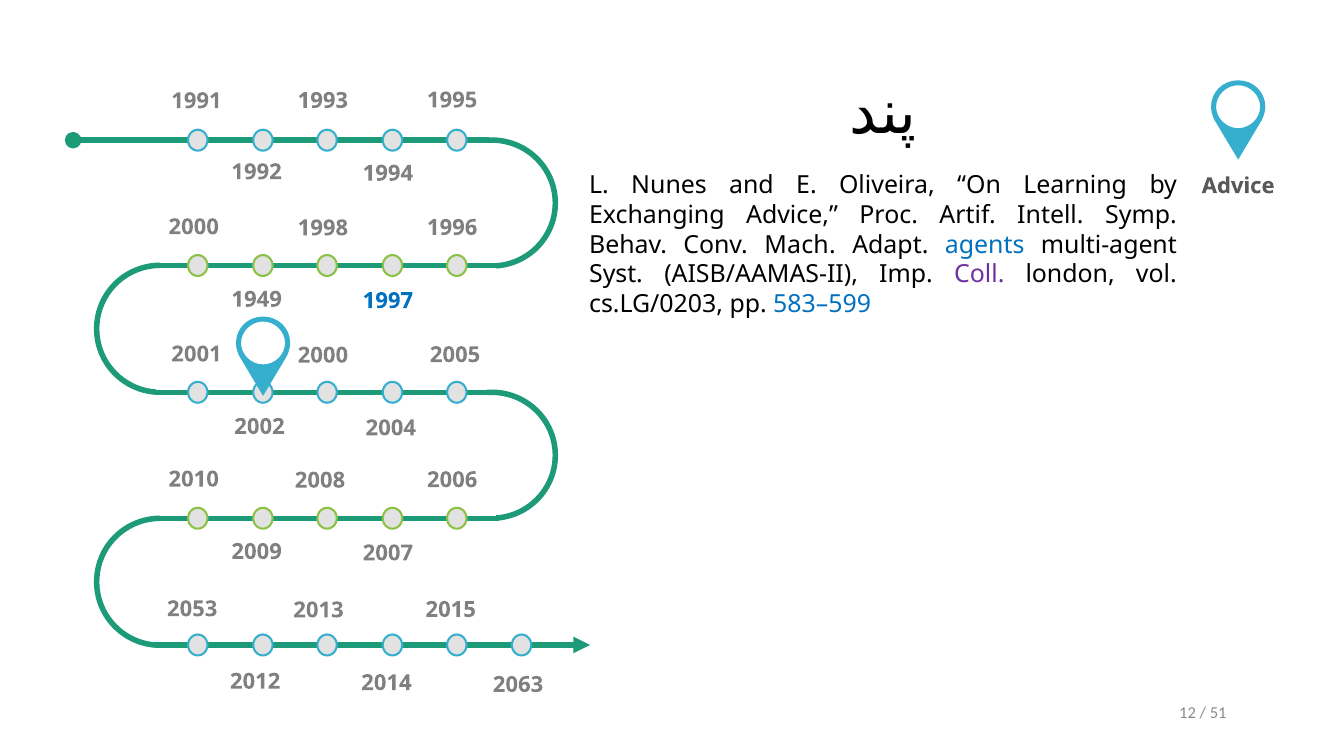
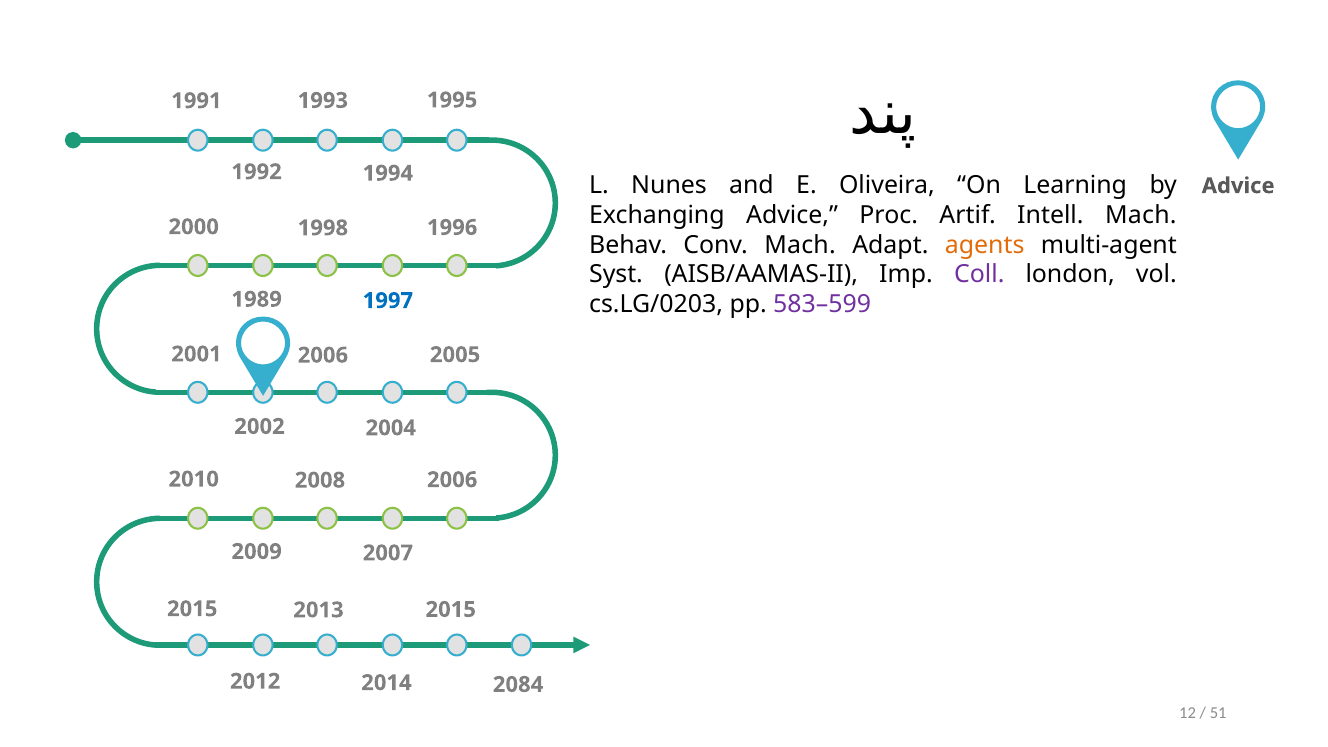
Intell Symp: Symp -> Mach (1141, 215)
agents colour: blue -> orange (985, 245)
1949: 1949 -> 1989 (257, 299)
583–599 colour: blue -> purple (822, 305)
2000: 2000 -> 2006 (323, 355)
2053: 2053 -> 2015 (192, 609)
2063: 2063 -> 2084 (518, 685)
